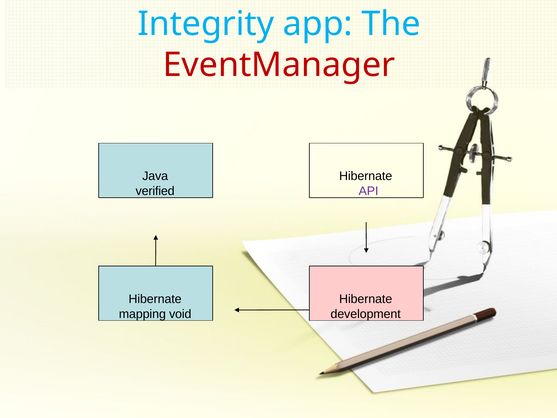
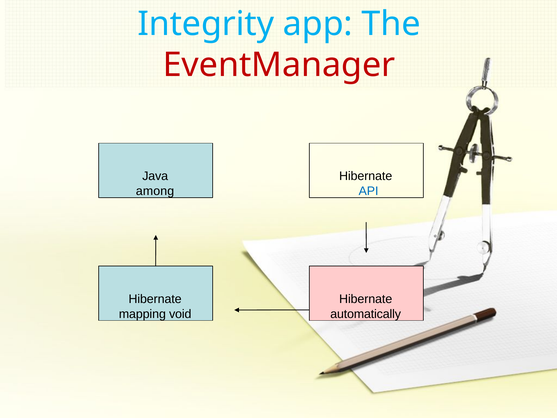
verified: verified -> among (155, 191)
API colour: purple -> blue (369, 191)
development: development -> automatically (366, 314)
